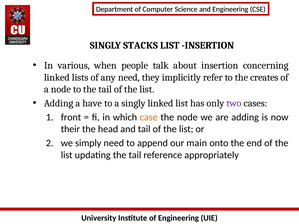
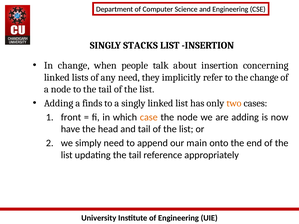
In various: various -> change (74, 65)
the creates: creates -> change (264, 77)
have: have -> finds (92, 103)
two colour: purple -> orange (234, 103)
their: their -> have (70, 129)
